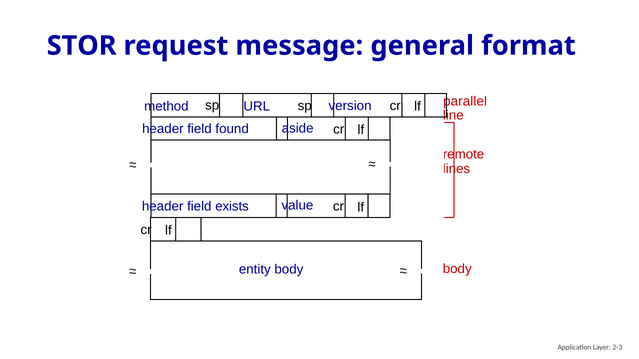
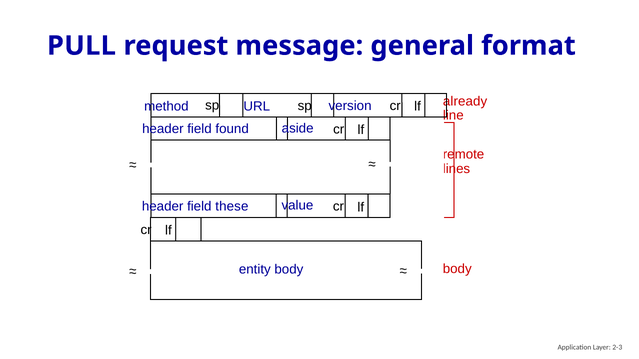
STOR: STOR -> PULL (81, 46)
parallel: parallel -> already (465, 101)
exists: exists -> these (232, 206)
